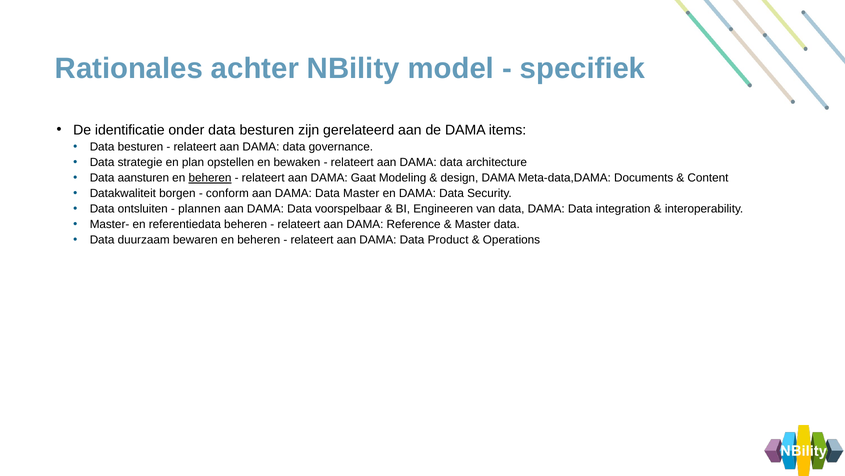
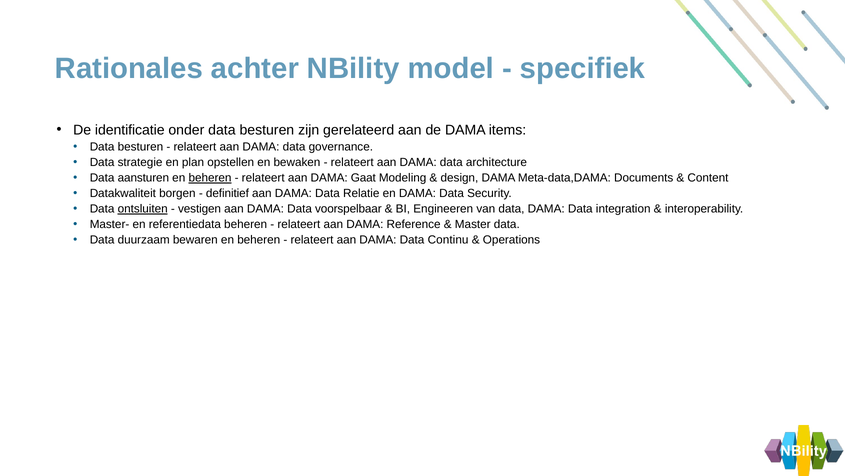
conform: conform -> definitief (227, 193)
Data Master: Master -> Relatie (361, 193)
ontsluiten underline: none -> present (143, 209)
plannen: plannen -> vestigen (200, 209)
Product: Product -> Continu (448, 240)
